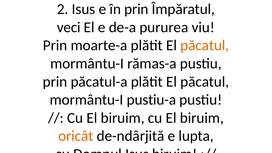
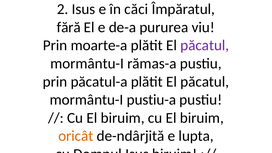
în prin: prin -> căci (136, 9)
veci: veci -> fără (69, 27)
păcatul colour: orange -> purple (205, 45)
